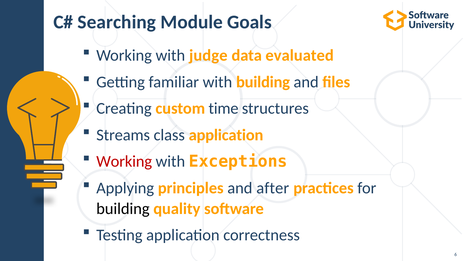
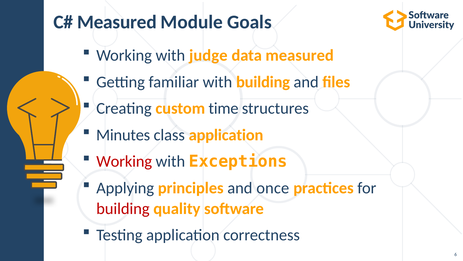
Searching: Searching -> Measured (117, 22)
data evaluated: evaluated -> measured (300, 55)
Streams: Streams -> Minutes (123, 135)
after: after -> once (273, 188)
building colour: black -> red (123, 208)
